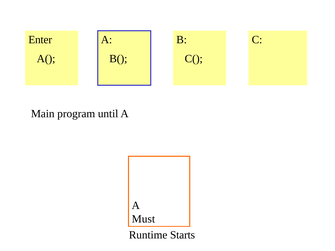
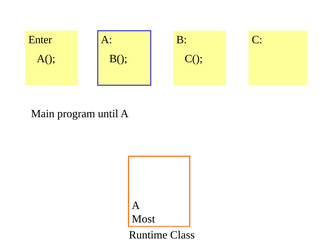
Must: Must -> Most (143, 219)
Starts: Starts -> Class (182, 235)
